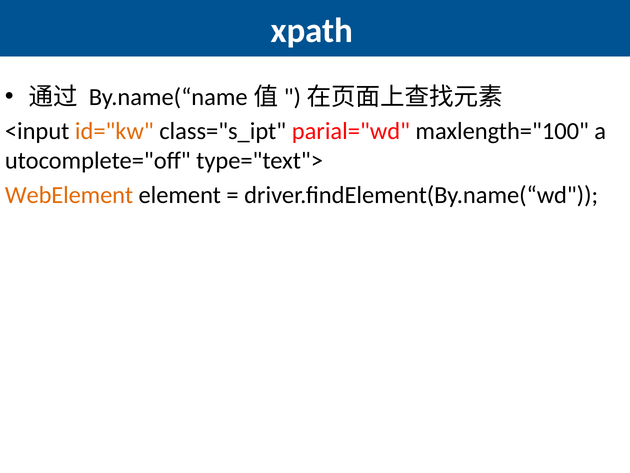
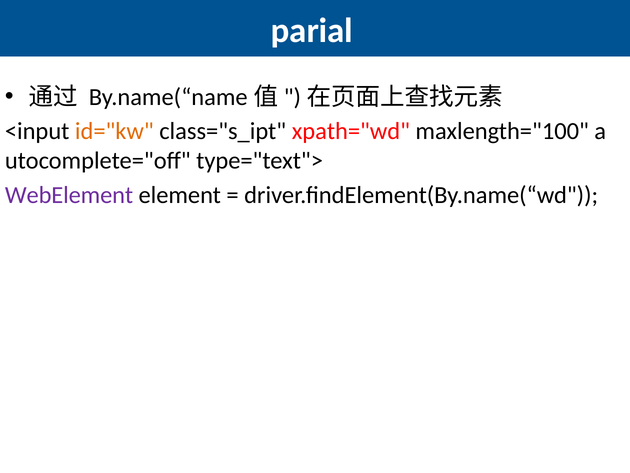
xpath: xpath -> parial (312, 31)
parial="wd: parial="wd -> xpath="wd (351, 131)
WebElement colour: orange -> purple (69, 195)
